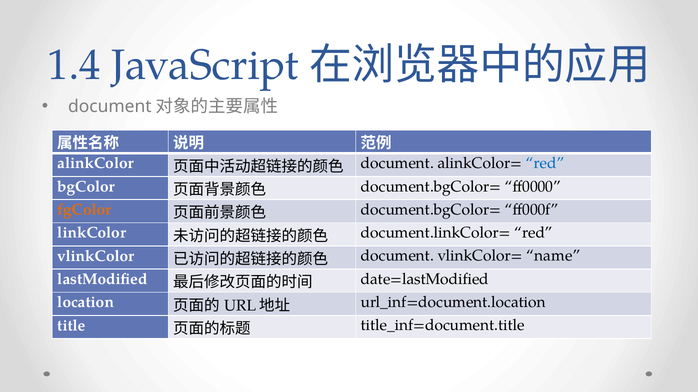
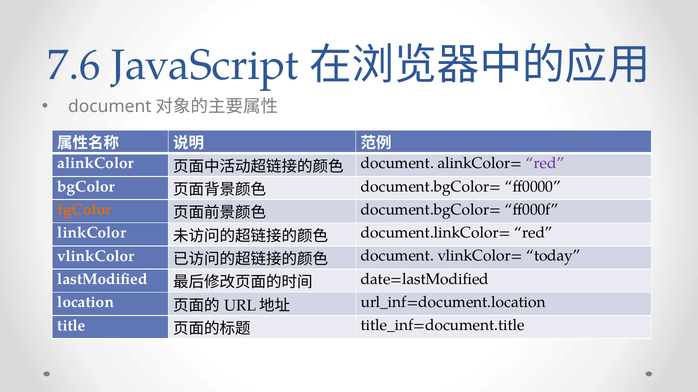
1.4: 1.4 -> 7.6 (74, 66)
red colour: blue -> purple (545, 164)
name: name -> today (554, 256)
